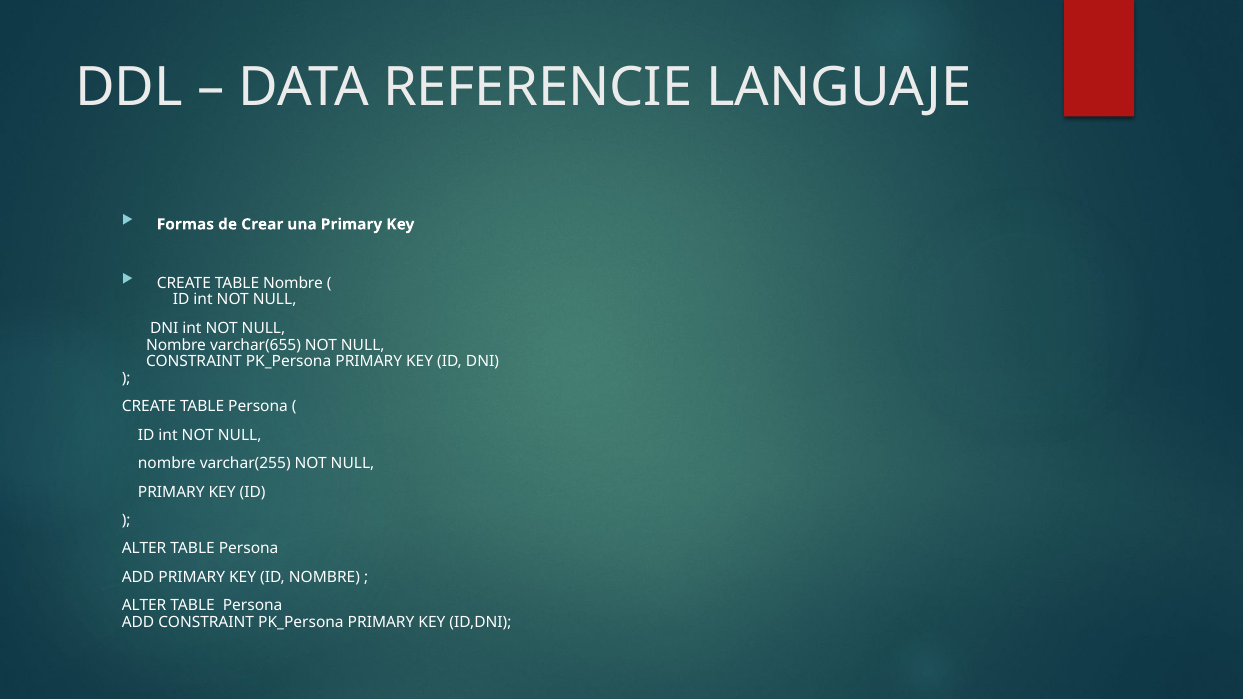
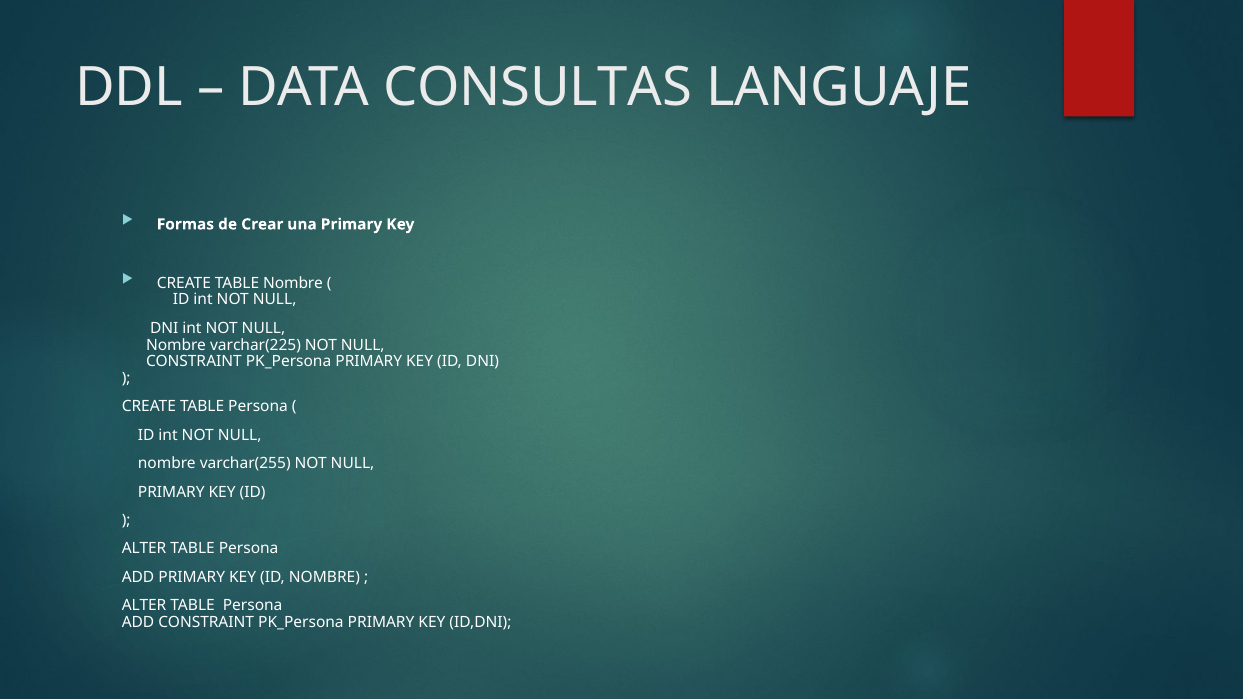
REFERENCIE: REFERENCIE -> CONSULTAS (538, 87)
varchar(655: varchar(655 -> varchar(225 (256, 345)
